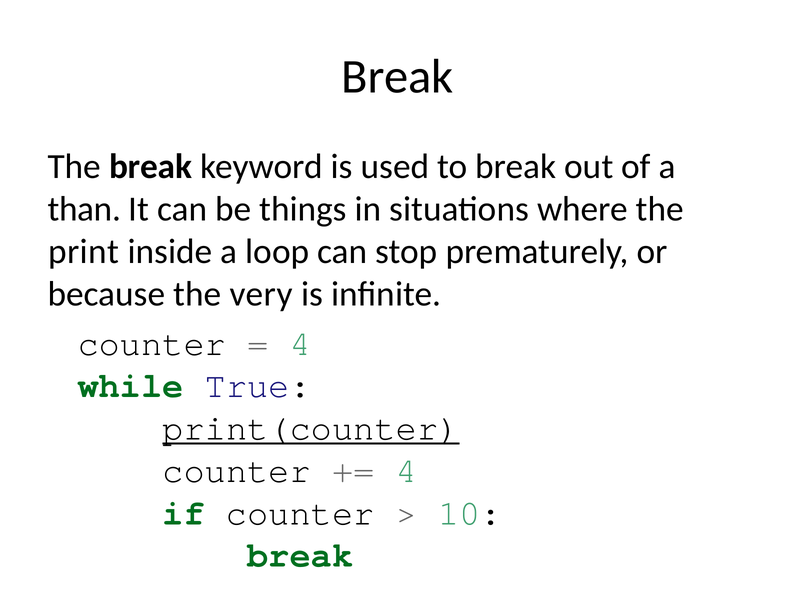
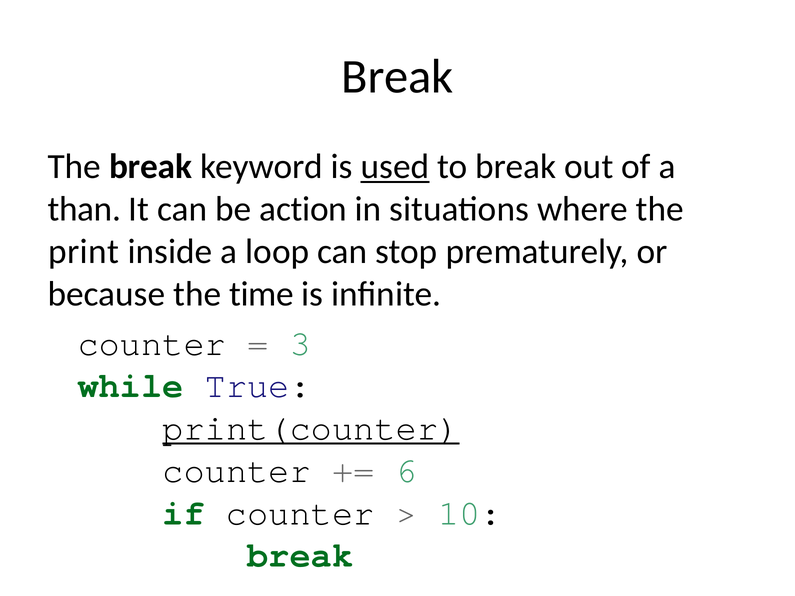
used underline: none -> present (395, 167)
things: things -> action (303, 209)
very: very -> time (261, 294)
4: 4 -> 3 (300, 343)
4: 4 -> 6 (406, 471)
